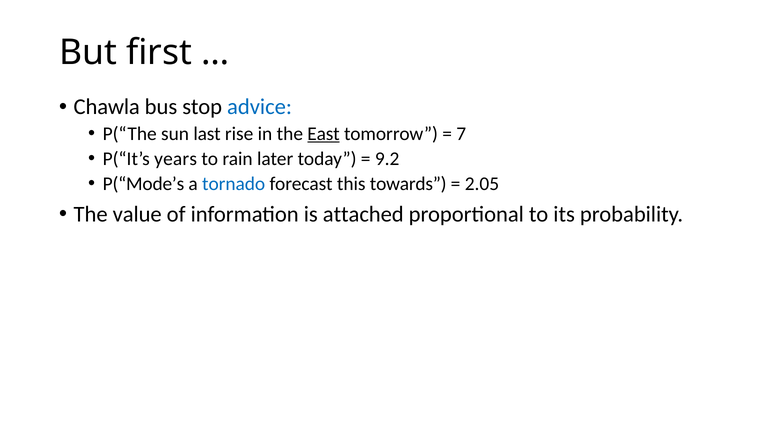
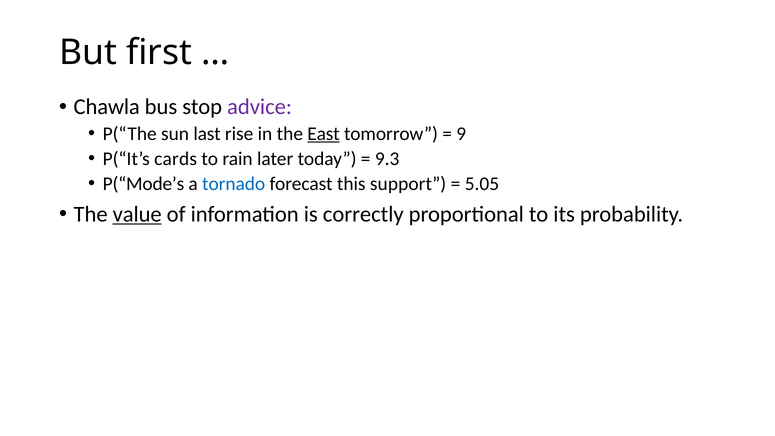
advice colour: blue -> purple (260, 107)
7: 7 -> 9 (461, 134)
years: years -> cards (176, 159)
9.2: 9.2 -> 9.3 (387, 159)
towards: towards -> support (408, 184)
2.05: 2.05 -> 5.05 (482, 184)
value underline: none -> present (137, 214)
attached: attached -> correctly (363, 214)
